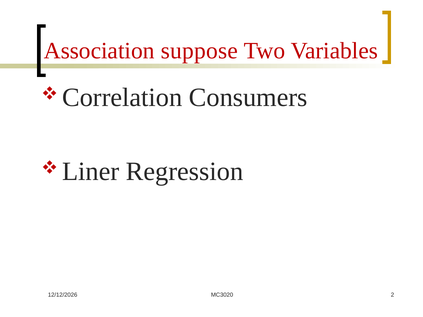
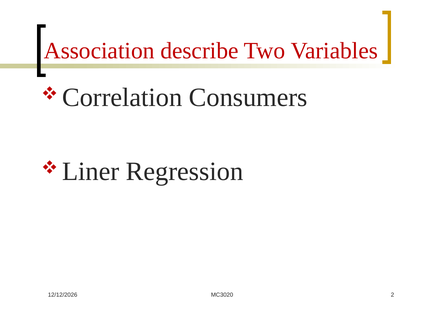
suppose: suppose -> describe (199, 51)
